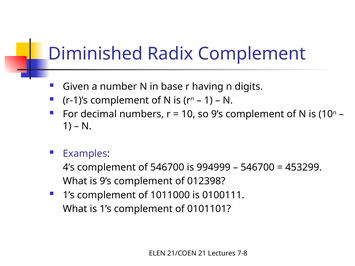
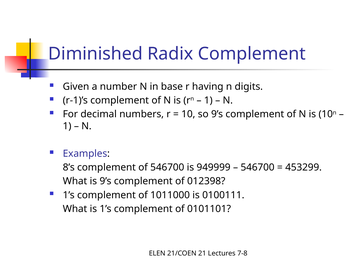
4’s: 4’s -> 8’s (69, 168)
994999: 994999 -> 949999 (214, 168)
